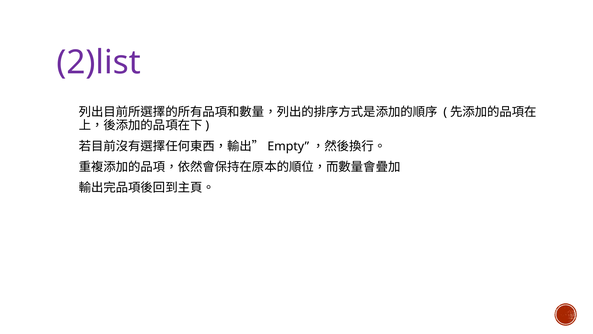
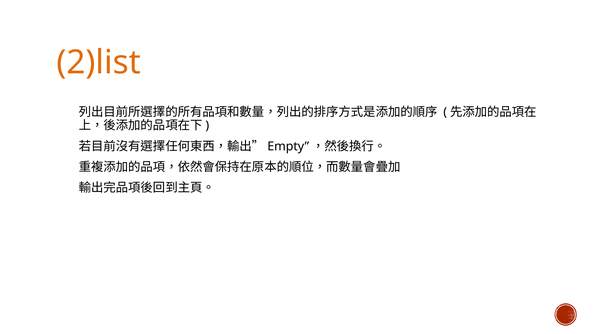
2)list colour: purple -> orange (99, 62)
